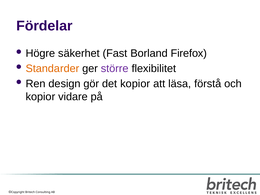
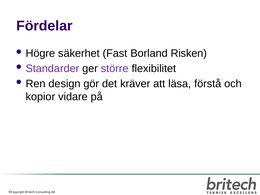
Firefox: Firefox -> Risken (189, 53)
Standarder colour: orange -> purple (52, 69)
det kopior: kopior -> kräver (135, 84)
